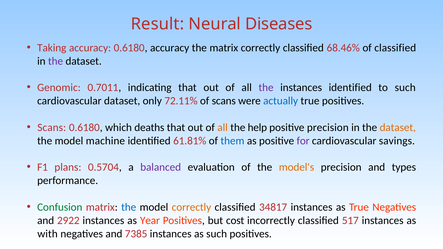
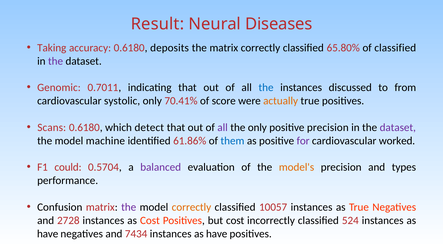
0.6180 accuracy: accuracy -> deposits (170, 48)
68.46%: 68.46% -> 65.80% (343, 48)
the colour: purple -> blue (266, 88)
instances identified: identified -> discussed (350, 88)
to such: such -> from (405, 88)
cardiovascular dataset: dataset -> systolic (122, 101)
72.11%: 72.11% -> 70.41% (181, 101)
of scans: scans -> score (224, 101)
actually colour: blue -> orange (281, 101)
deaths: deaths -> detect (149, 128)
all colour: orange -> purple (223, 128)
the help: help -> only (257, 128)
dataset colour: orange -> purple (398, 128)
61.81%: 61.81% -> 61.86% (190, 141)
savings: savings -> worked (397, 141)
plans: plans -> could (68, 167)
Confusion colour: green -> black (60, 207)
the colour: blue -> purple (129, 207)
34817: 34817 -> 10057 (273, 207)
2922: 2922 -> 2728 (68, 221)
as Year: Year -> Cost (150, 221)
517: 517 -> 524 (350, 221)
with: with -> have (48, 234)
7385: 7385 -> 7434 (136, 234)
such: such -> have (217, 234)
